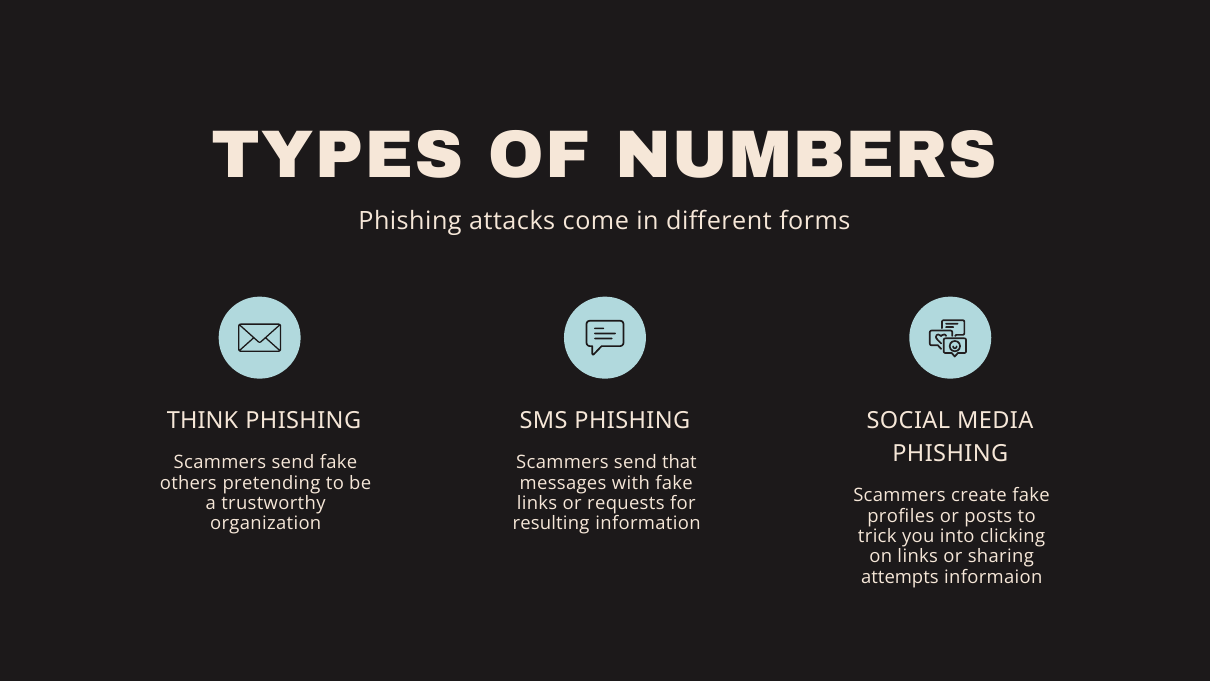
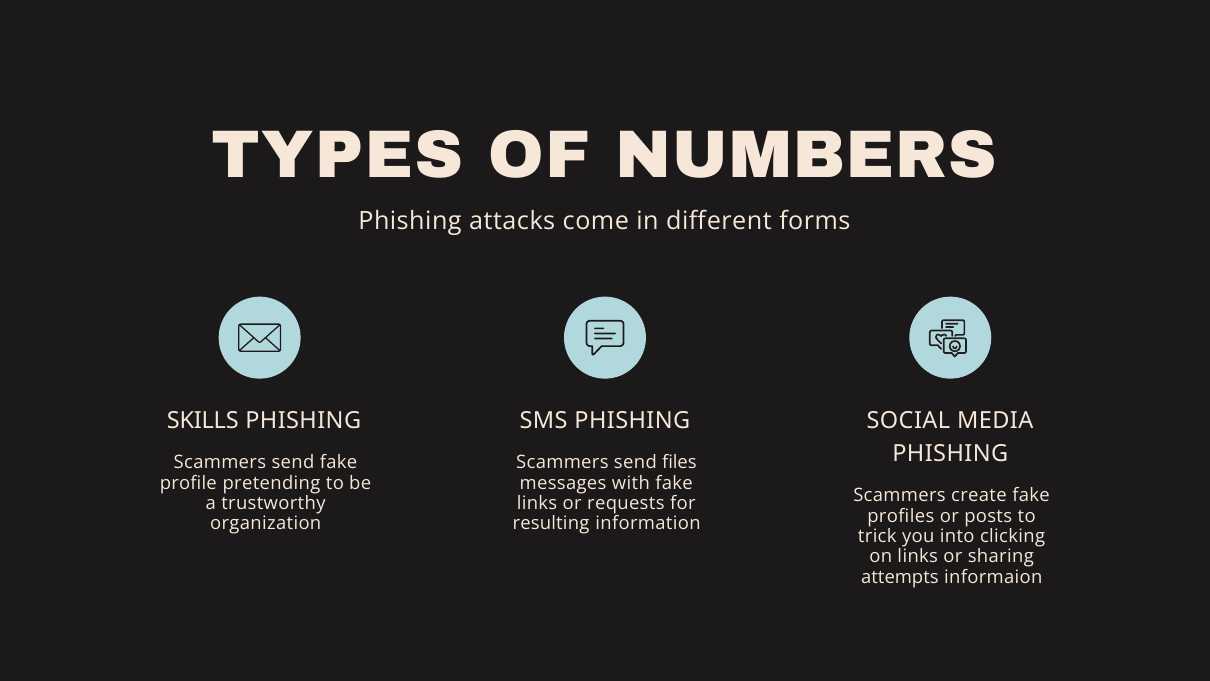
THINK: THINK -> SKILLS (203, 421)
that: that -> files (679, 463)
others: others -> profile (188, 483)
